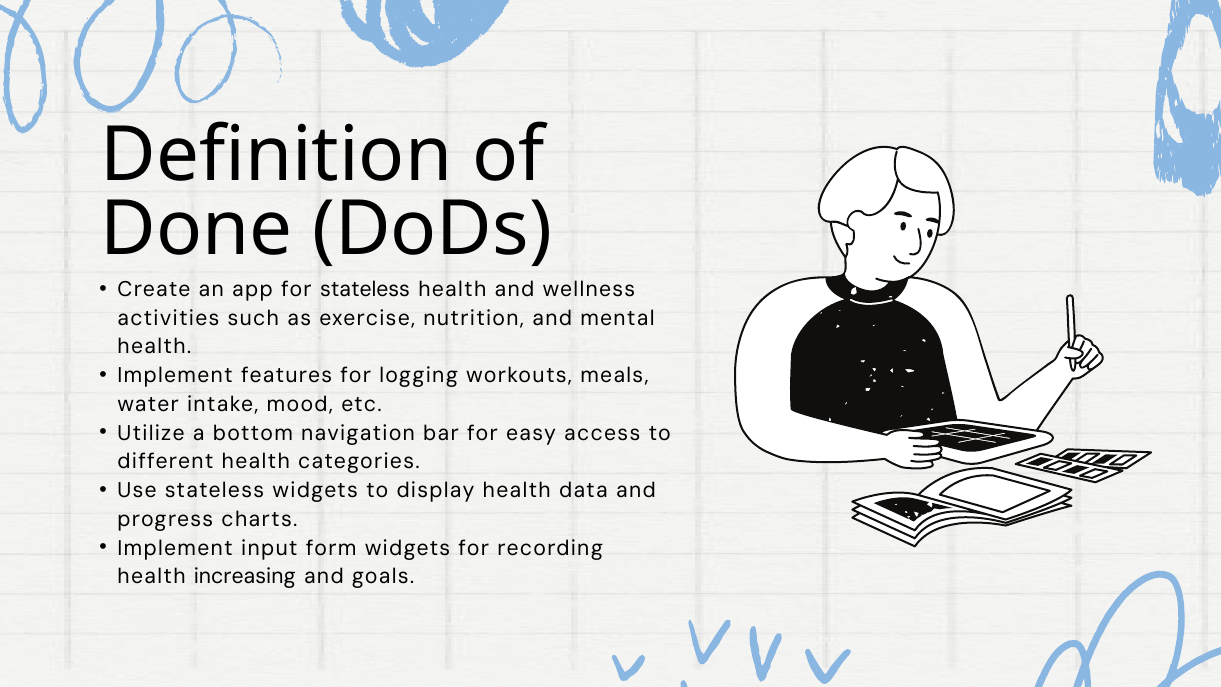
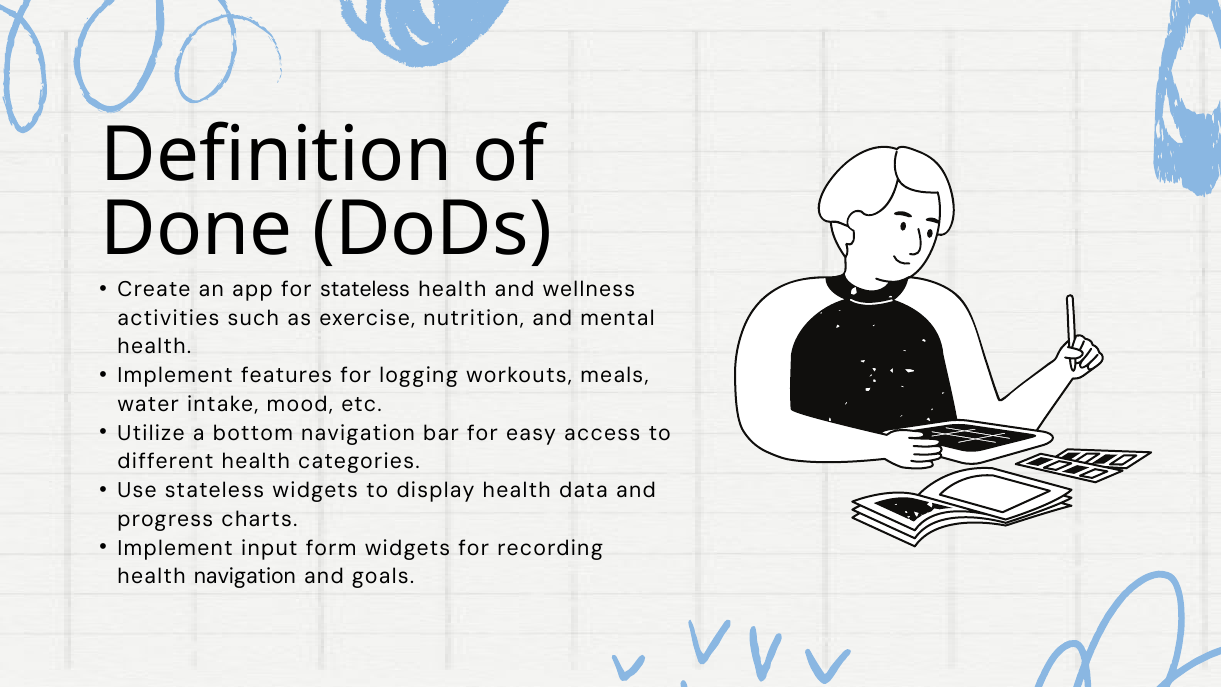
health increasing: increasing -> navigation (245, 577)
